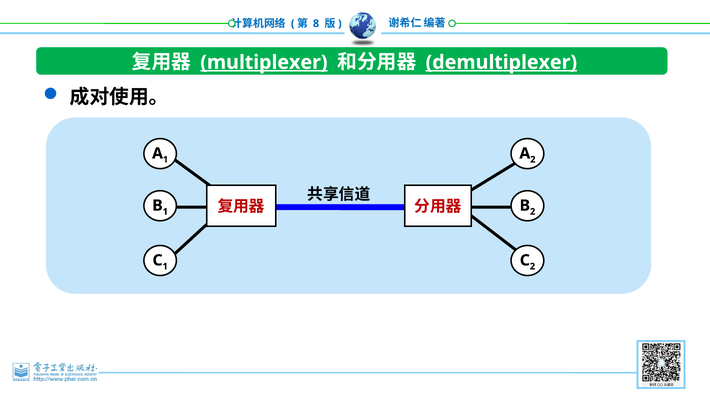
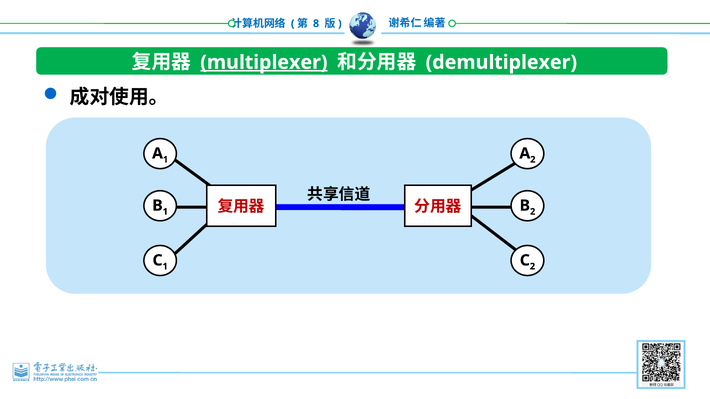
demultiplexer underline: present -> none (501, 62)
